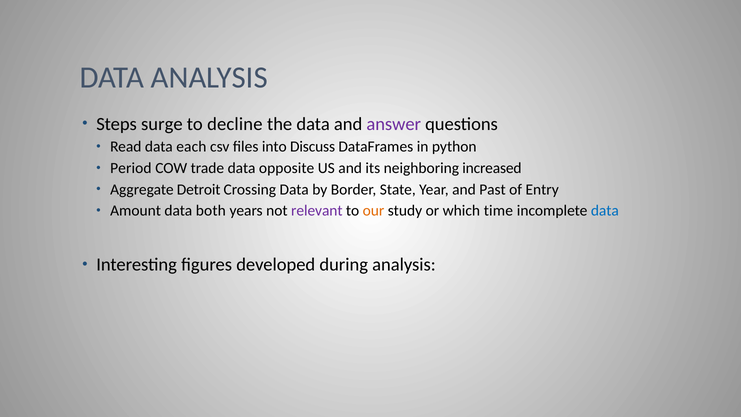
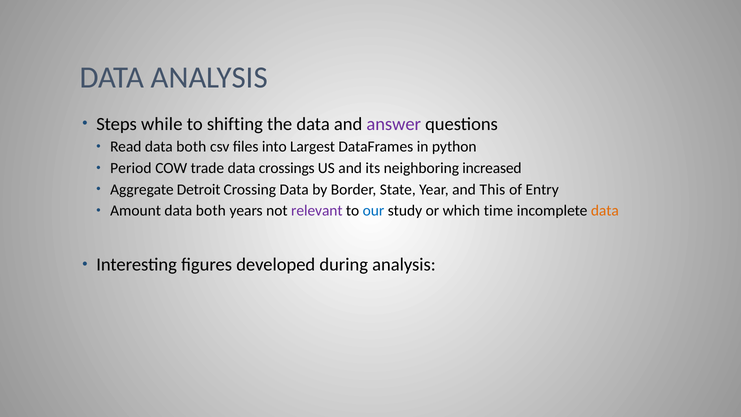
surge: surge -> while (162, 124)
decline: decline -> shifting (235, 124)
Read data each: each -> both (191, 147)
Discuss: Discuss -> Largest (313, 147)
opposite: opposite -> crossings (287, 168)
Past: Past -> This (492, 189)
our colour: orange -> blue (374, 211)
data colour: blue -> orange (605, 211)
